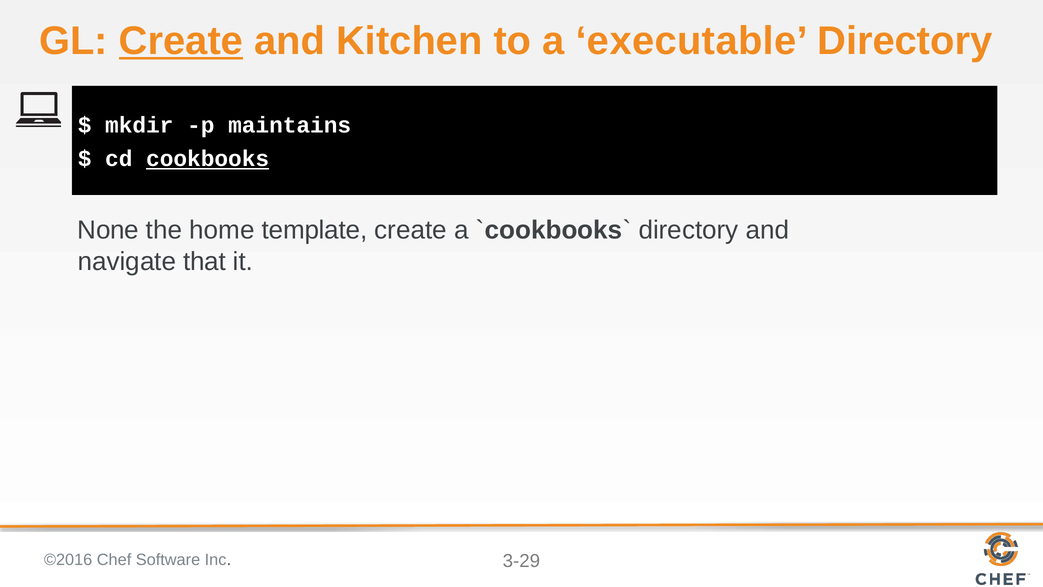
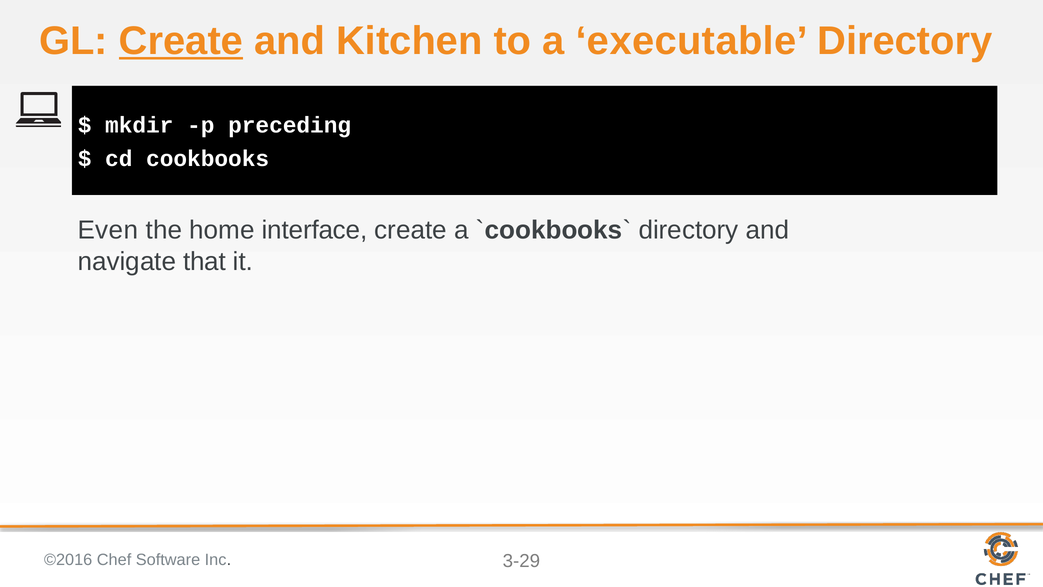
maintains: maintains -> preceding (290, 125)
cookbooks underline: present -> none (208, 159)
None: None -> Even (108, 230)
template: template -> interface (315, 230)
